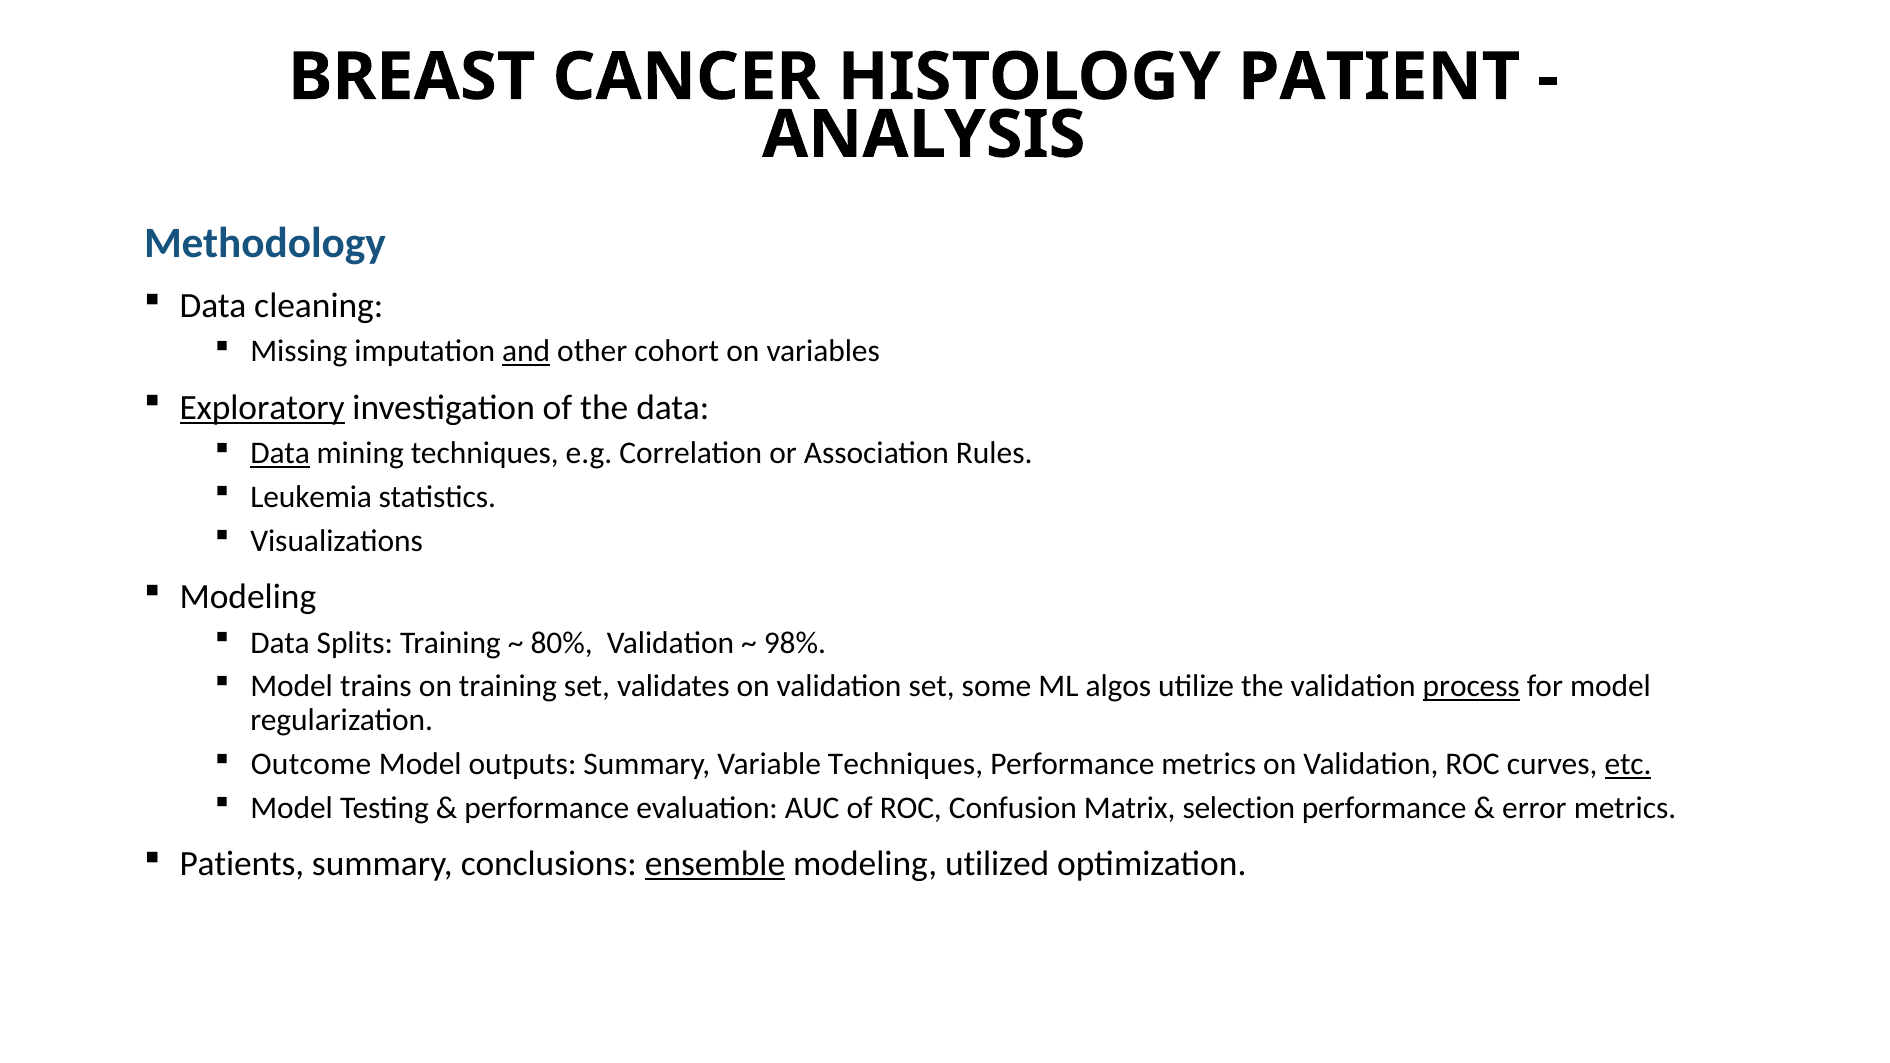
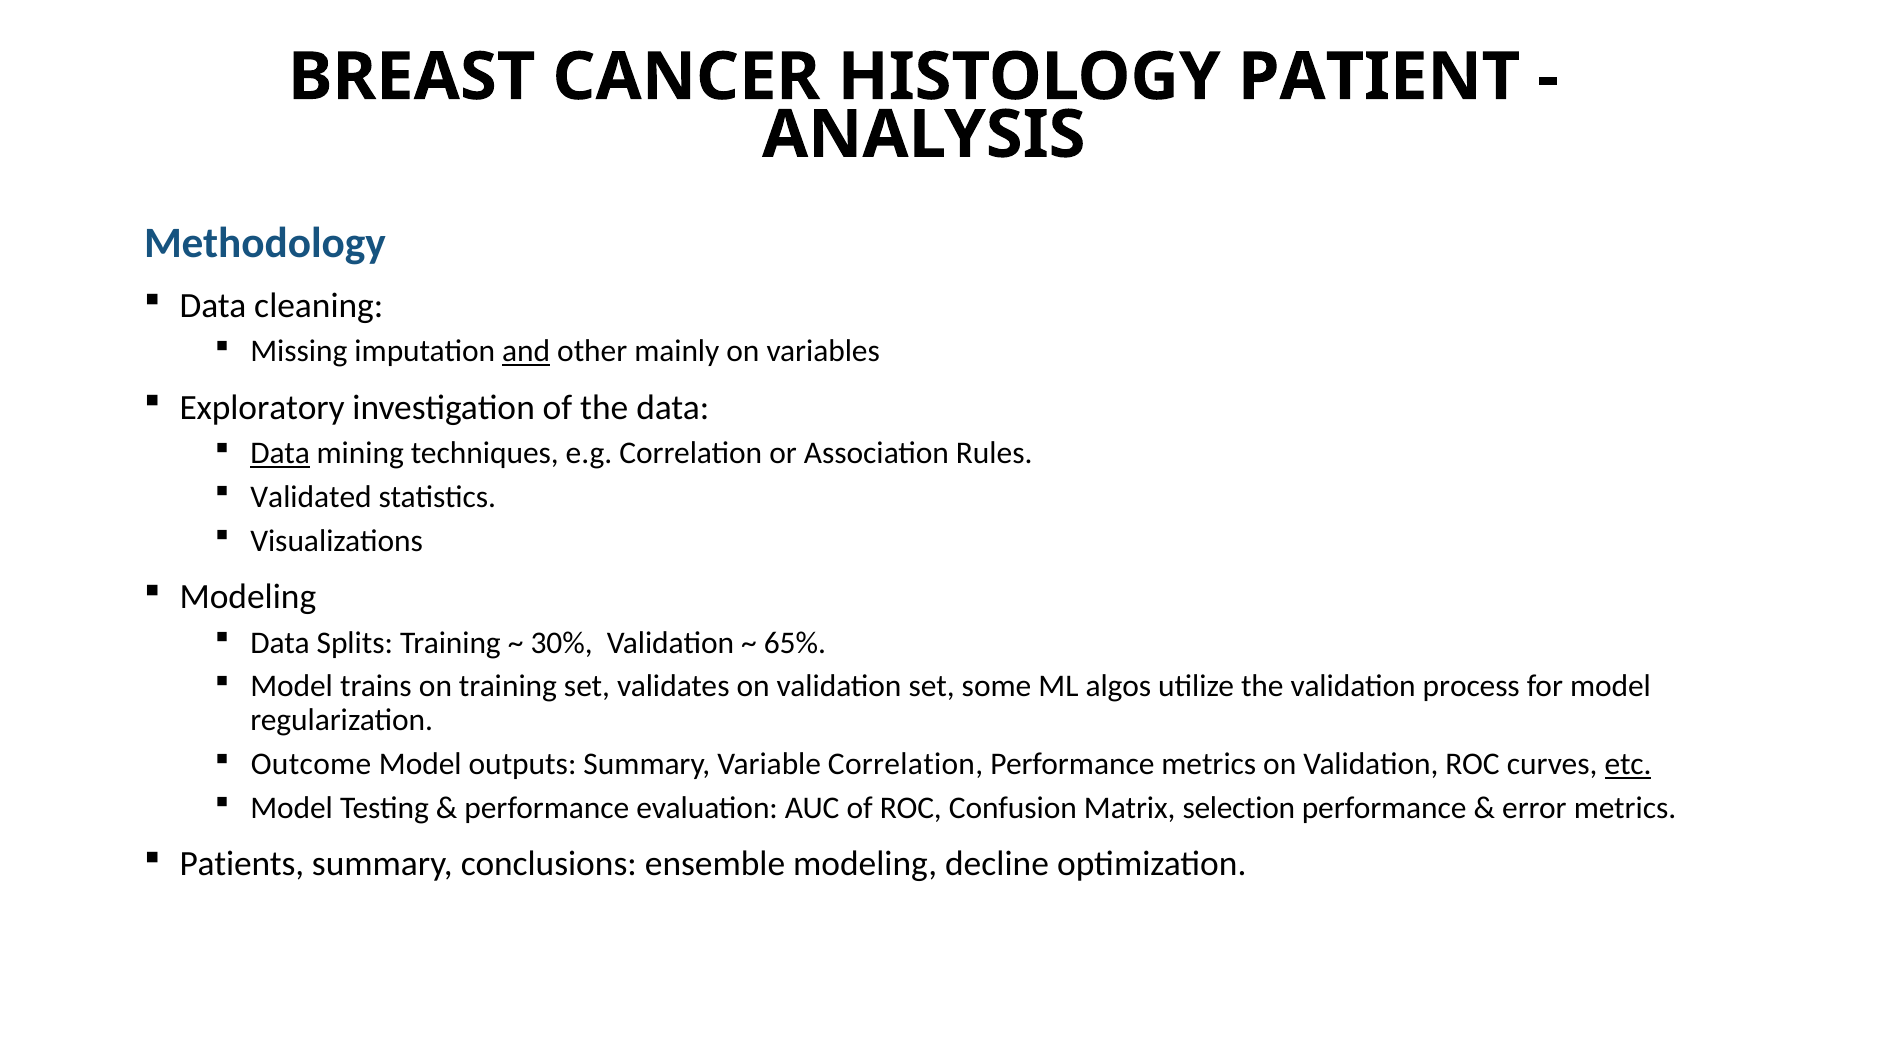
cohort: cohort -> mainly (677, 352)
Exploratory underline: present -> none (262, 407)
Leukemia: Leukemia -> Validated (311, 497)
80%: 80% -> 30% (562, 643)
98%: 98% -> 65% (795, 643)
process underline: present -> none (1471, 687)
Variable Techniques: Techniques -> Correlation (906, 764)
ensemble underline: present -> none (715, 864)
utilized: utilized -> decline (997, 864)
